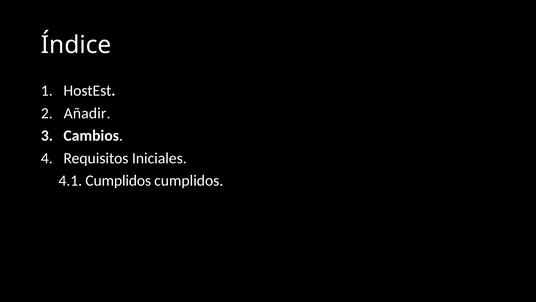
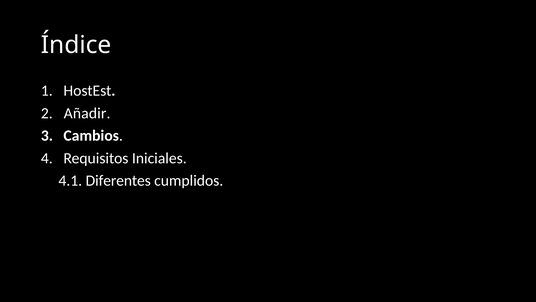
4.1 Cumplidos: Cumplidos -> Diferentes (118, 181)
